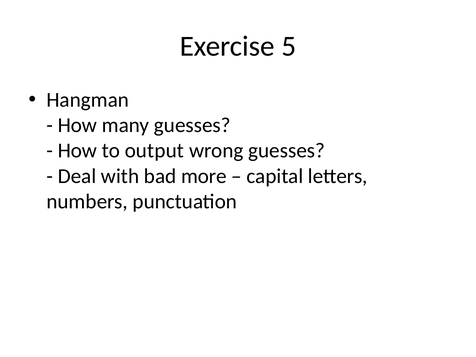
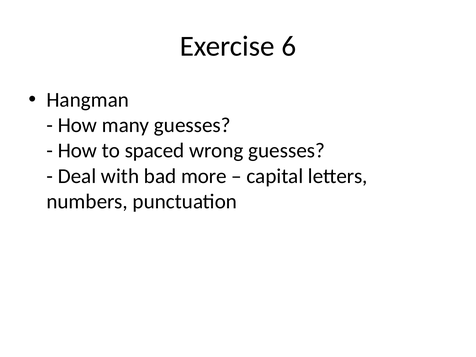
5: 5 -> 6 (289, 46)
output: output -> spaced (154, 151)
